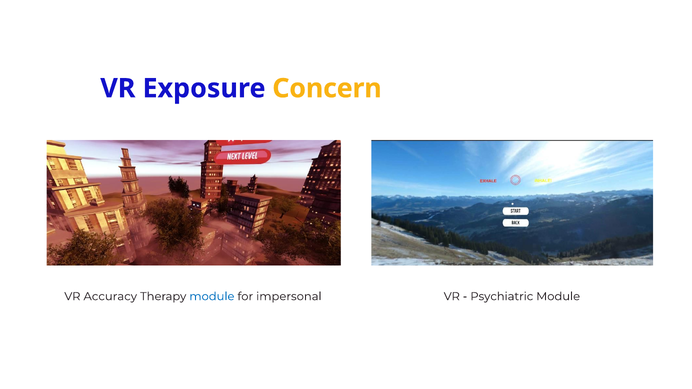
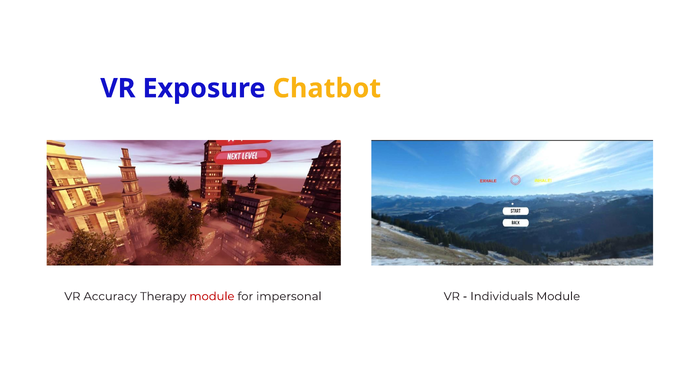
Concern: Concern -> Chatbot (327, 88)
module colour: blue -> red (212, 297)
Psychiatric: Psychiatric -> Individuals (502, 297)
